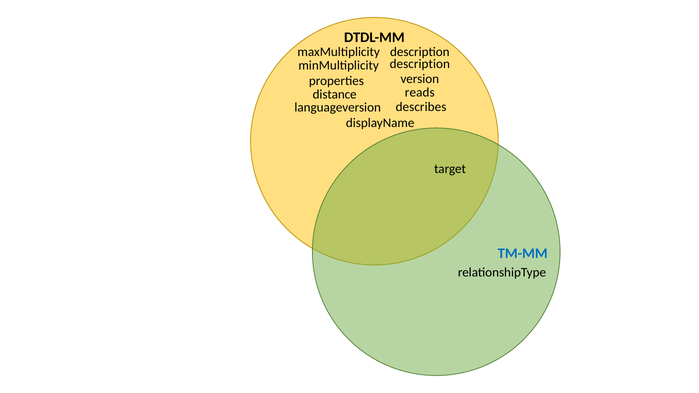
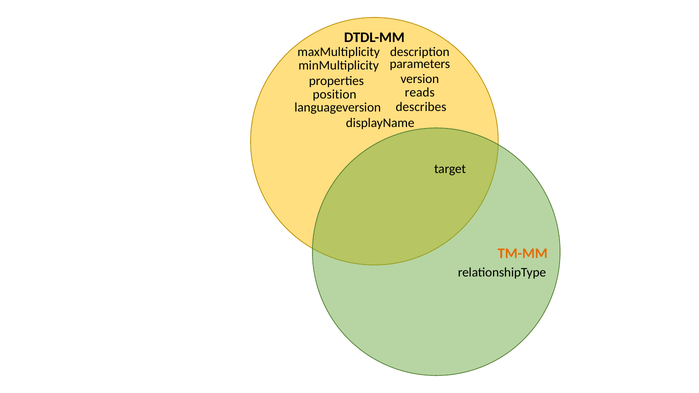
description: description -> parameters (420, 64)
distance: distance -> position (335, 95)
TM-MM colour: blue -> orange (523, 254)
